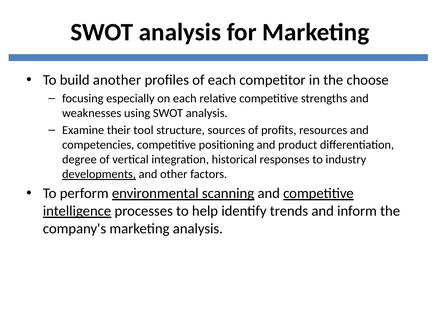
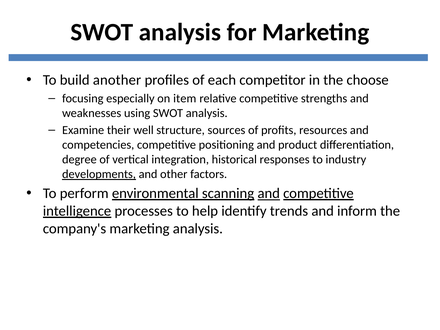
on each: each -> item (185, 98)
tool: tool -> well (144, 130)
and underline: none -> present (269, 193)
